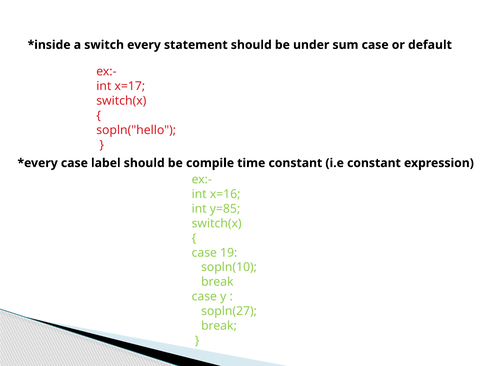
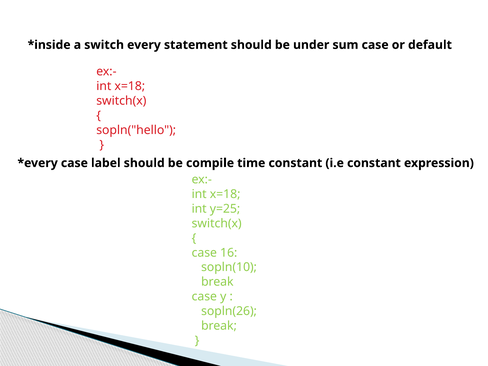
x=17: x=17 -> x=18 (130, 86)
x=16: x=16 -> x=18 (225, 194)
y=85: y=85 -> y=25 (225, 209)
19: 19 -> 16 (229, 253)
sopln(27: sopln(27 -> sopln(26 (229, 311)
